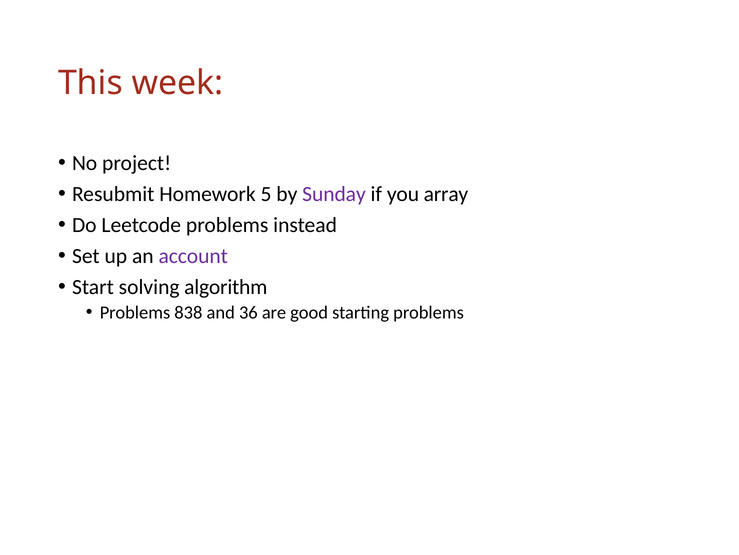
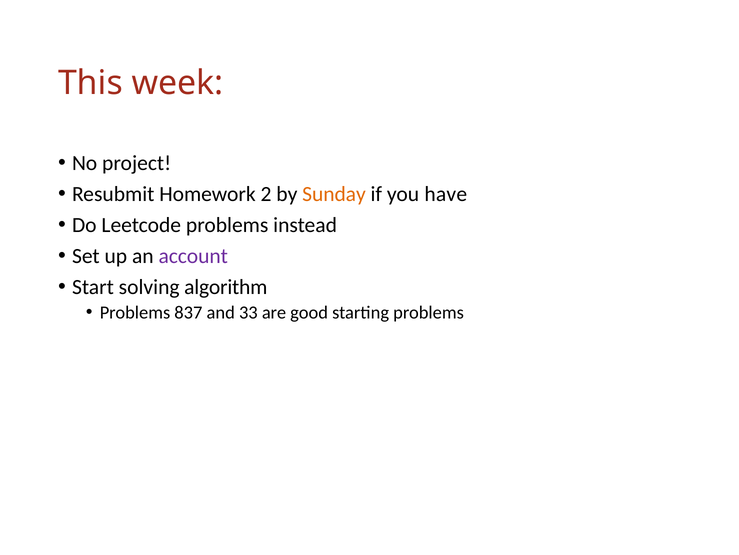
5: 5 -> 2 (266, 194)
Sunday colour: purple -> orange (334, 194)
array: array -> have (446, 194)
838: 838 -> 837 (188, 312)
36: 36 -> 33 (248, 312)
